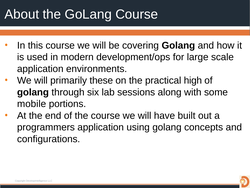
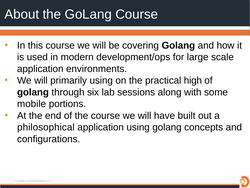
primarily these: these -> using (101, 80)
programmers: programmers -> philosophical (46, 127)
